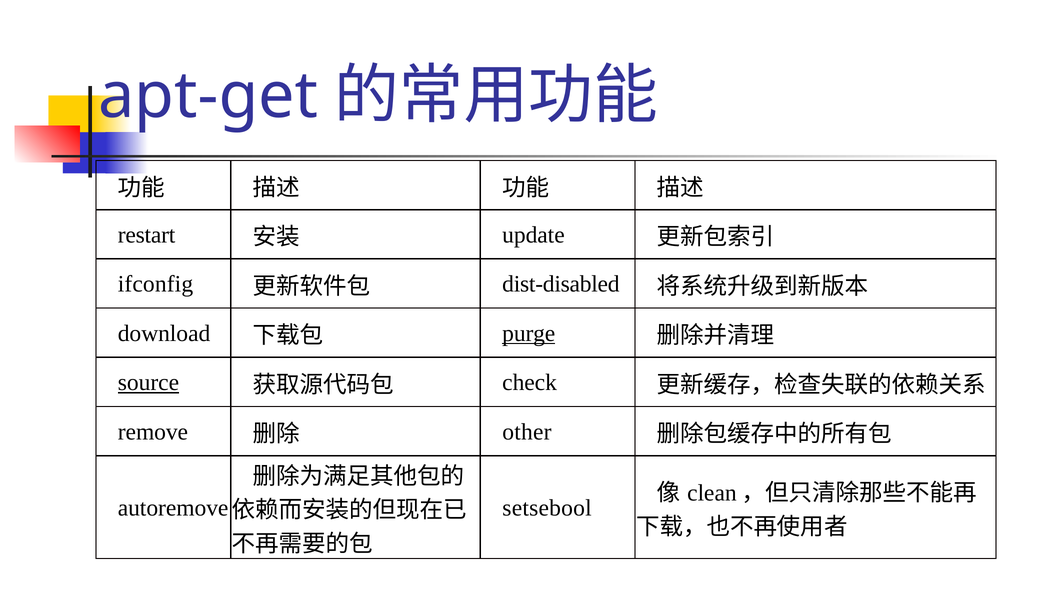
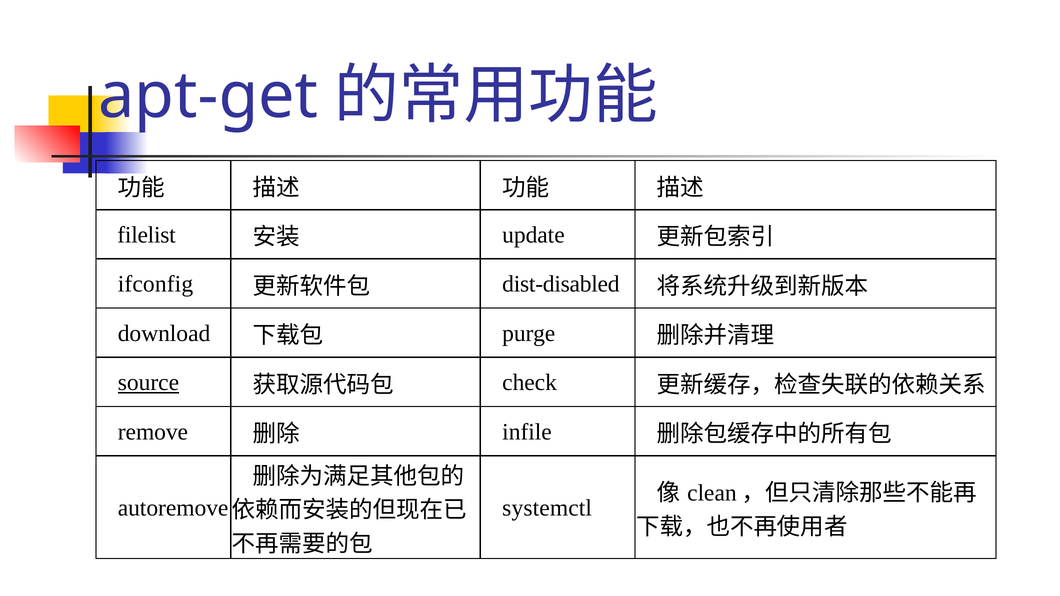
restart: restart -> filelist (147, 235)
purge underline: present -> none (529, 334)
other: other -> infile (527, 432)
setsebool: setsebool -> systemctl (547, 508)
